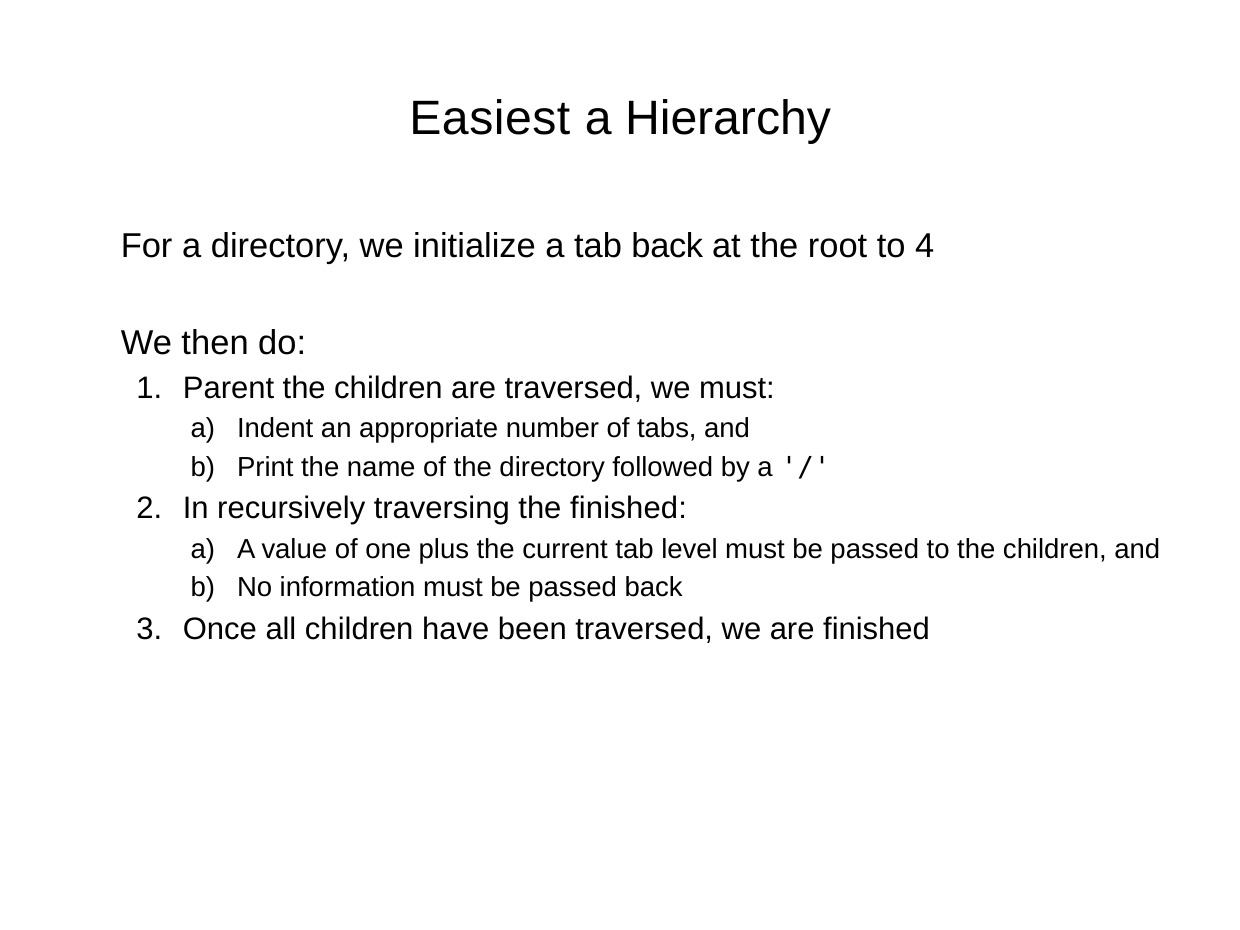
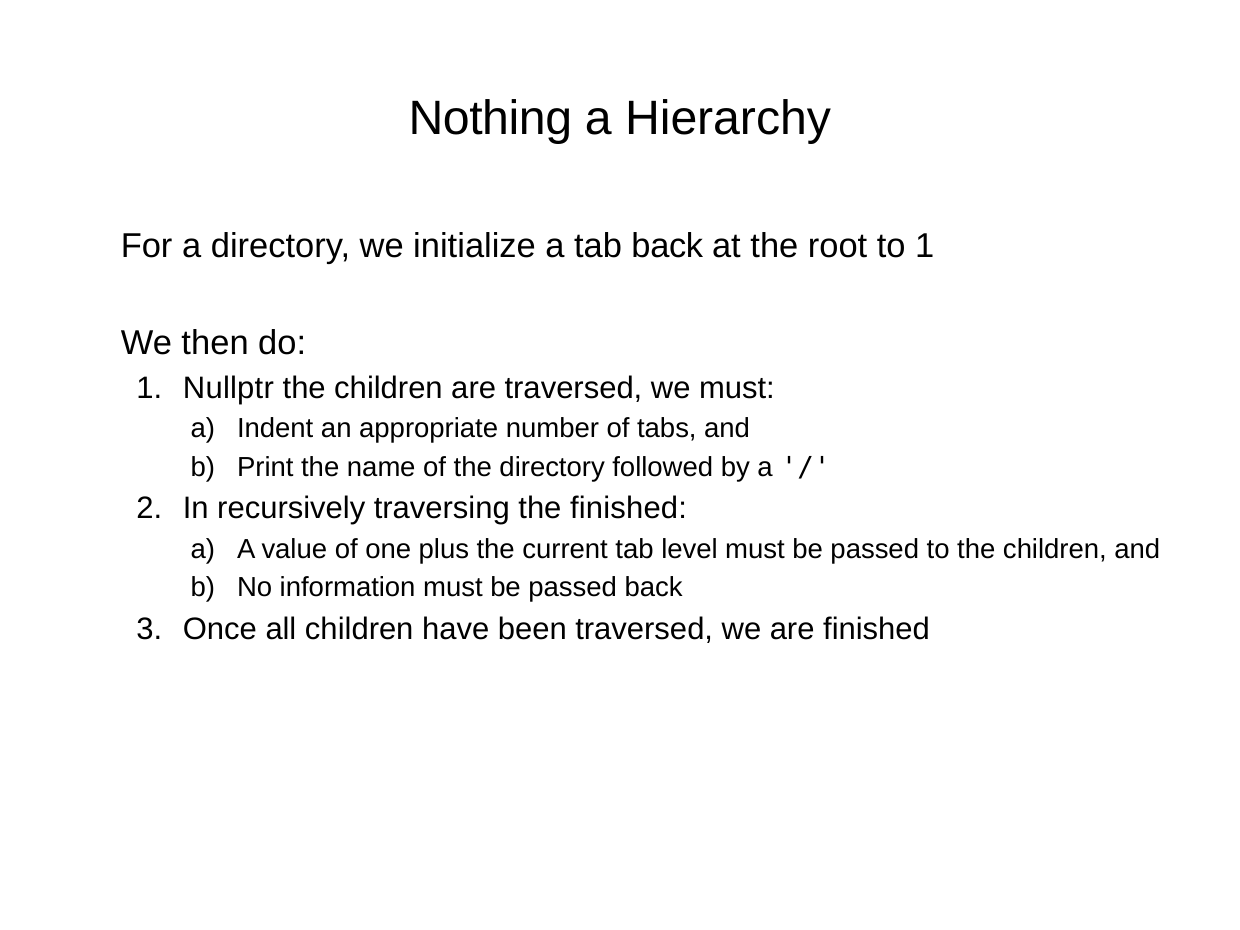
Easiest: Easiest -> Nothing (490, 118)
to 4: 4 -> 1 (925, 246)
Parent: Parent -> Nullptr (228, 388)
